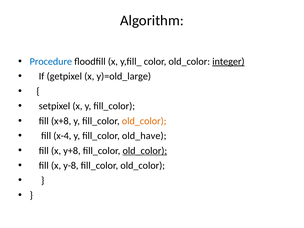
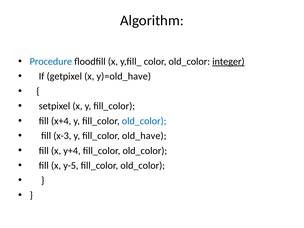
y)=old_large: y)=old_large -> y)=old_have (124, 76)
x+8: x+8 -> x+4 (61, 121)
old_color colour: orange -> blue (144, 121)
x-4: x-4 -> x-3 (62, 136)
y+8: y+8 -> y+4 (72, 151)
old_color underline: present -> none (145, 151)
y-8: y-8 -> y-5 (71, 166)
